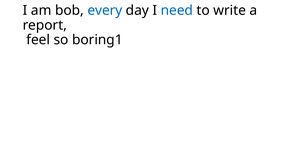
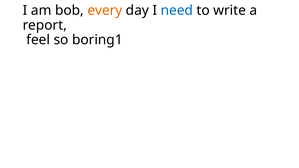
every colour: blue -> orange (105, 10)
